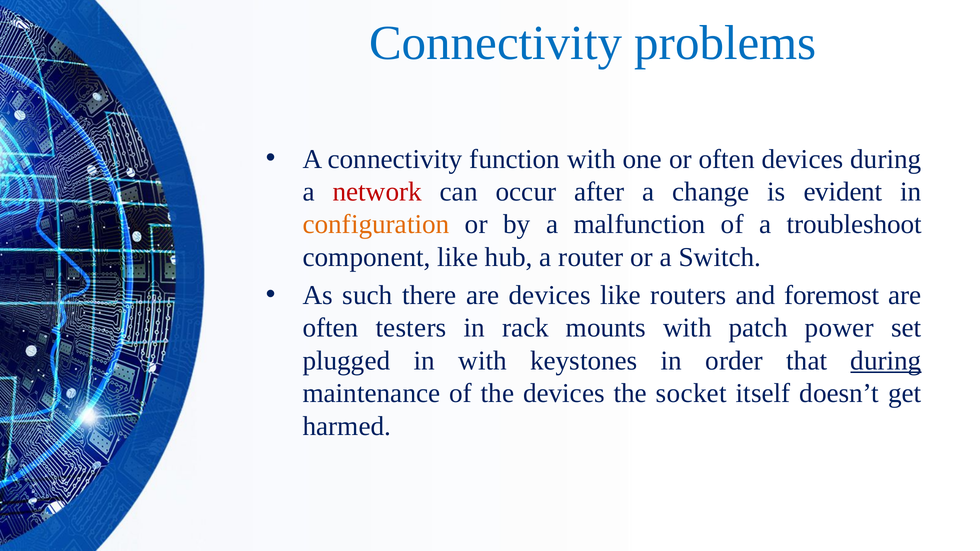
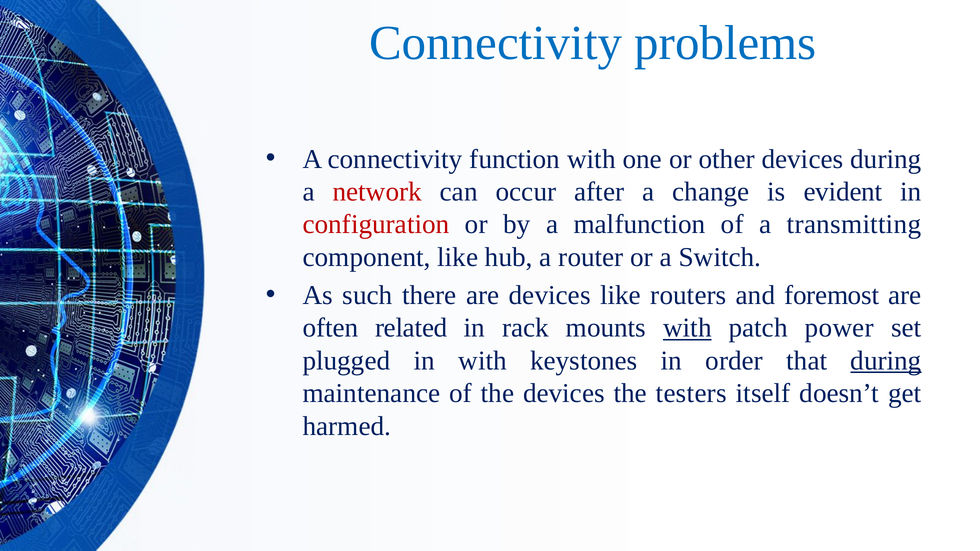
or often: often -> other (727, 159)
configuration colour: orange -> red (376, 225)
troubleshoot: troubleshoot -> transmitting (854, 225)
testers: testers -> related (411, 328)
with underline: none -> present (687, 328)
socket: socket -> testers (691, 394)
